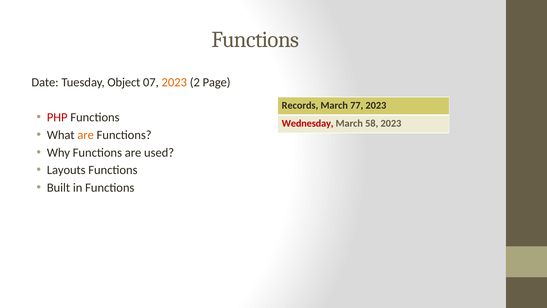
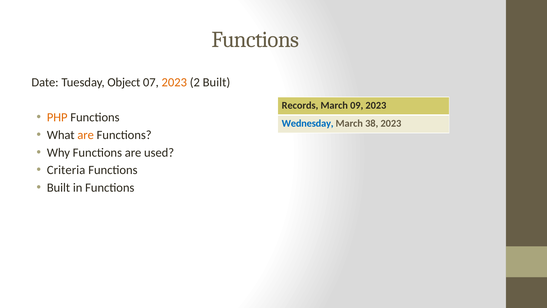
2 Page: Page -> Built (216, 82)
77: 77 -> 09 (357, 105)
PHP colour: red -> orange (57, 117)
Wednesday colour: red -> blue (308, 123)
58: 58 -> 38 (372, 123)
Layouts: Layouts -> Criteria (66, 170)
